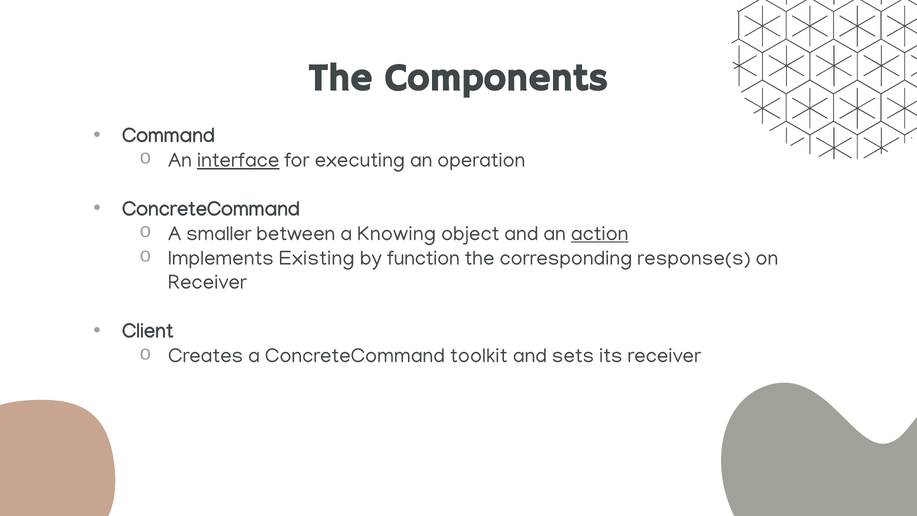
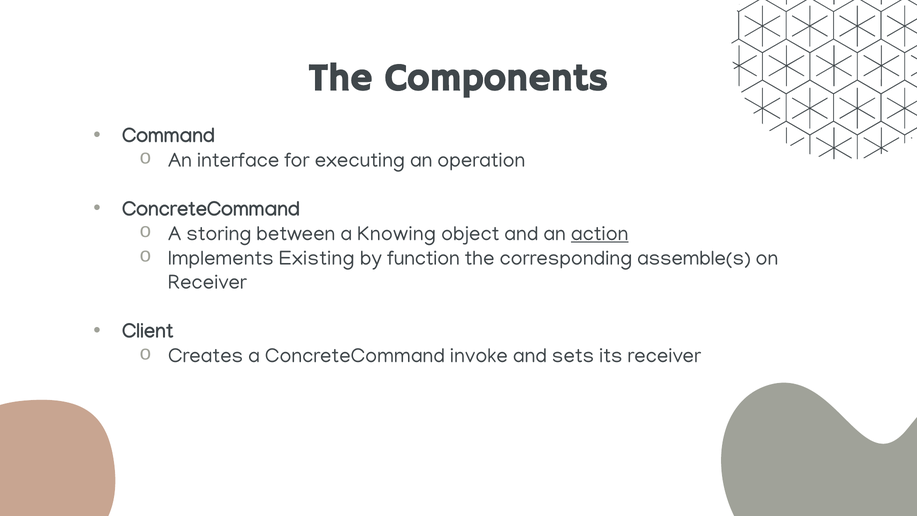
interface underline: present -> none (238, 160)
smaller: smaller -> storing (219, 233)
response(s: response(s -> assemble(s (694, 258)
toolkit: toolkit -> invoke (479, 355)
